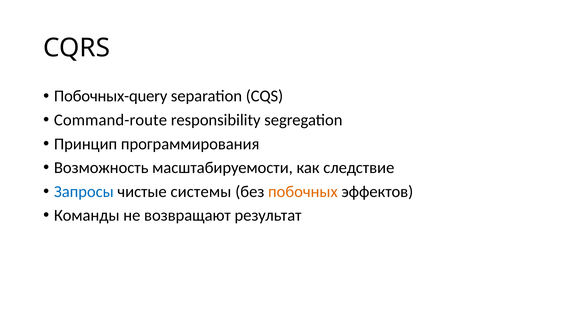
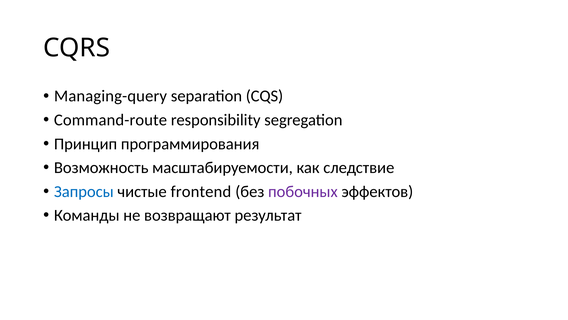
Побочных-query: Побочных-query -> Managing-query (110, 96)
системы: системы -> frontend (201, 191)
побочных colour: orange -> purple (303, 191)
